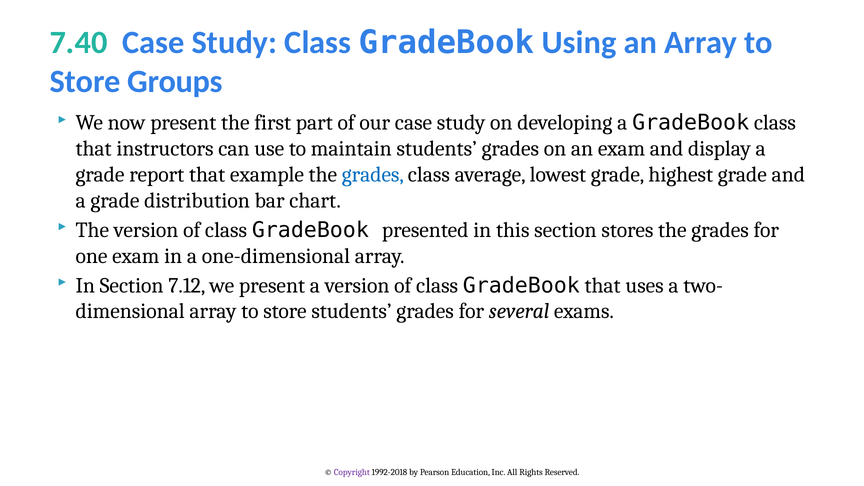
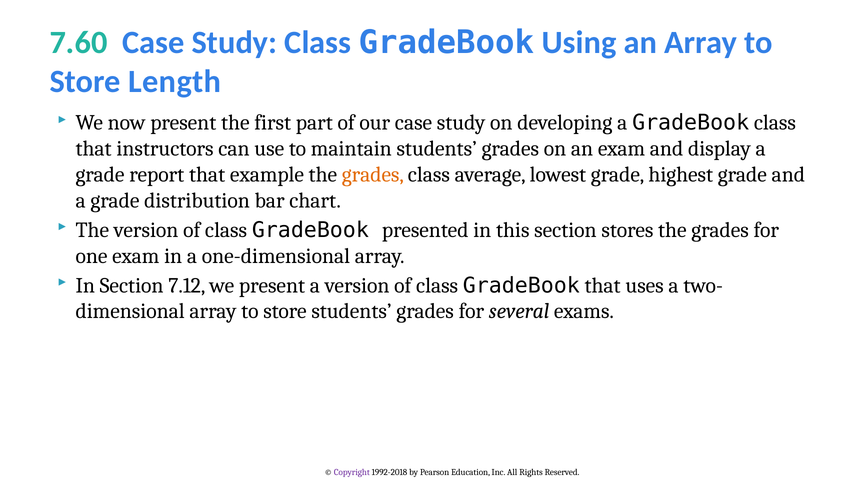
7.40: 7.40 -> 7.60 (78, 43)
Groups: Groups -> Length (175, 82)
grades colour: blue -> orange (373, 175)
